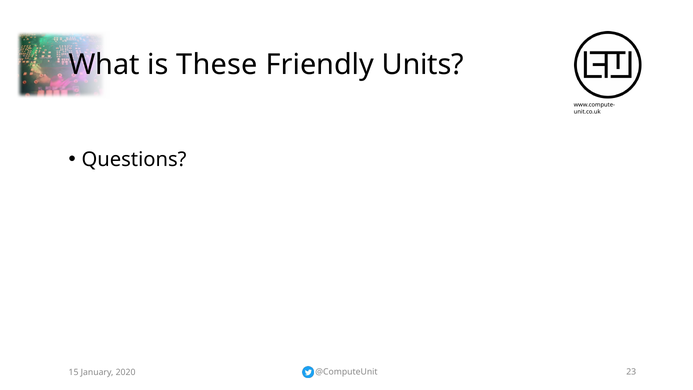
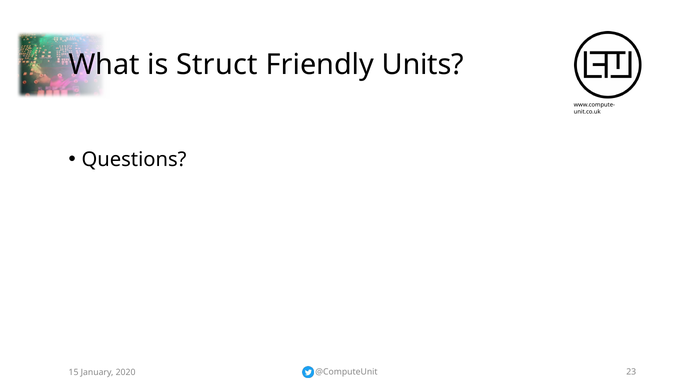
These: These -> Struct (217, 65)
